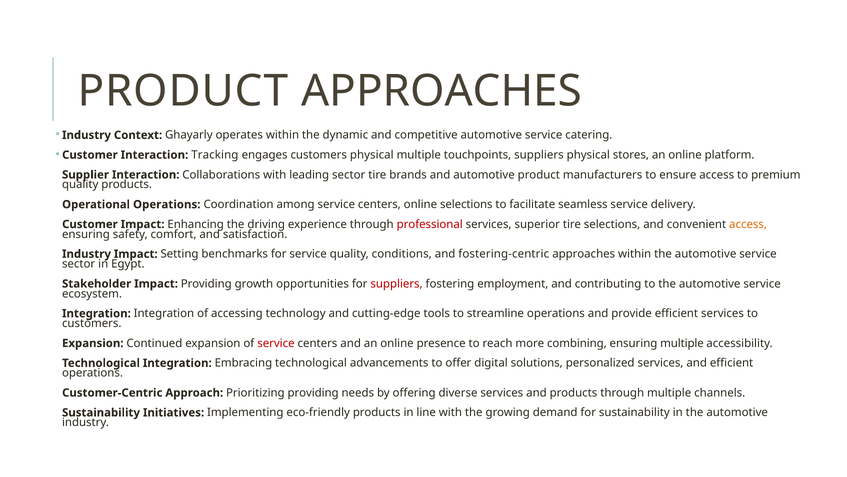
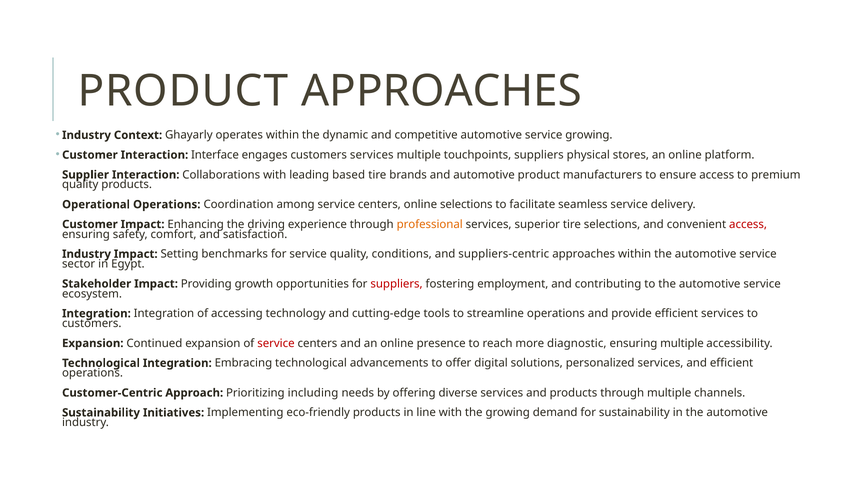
service catering: catering -> growing (589, 135)
Tracking: Tracking -> Interface (215, 155)
customers physical: physical -> services (372, 155)
leading sector: sector -> based (349, 175)
professional colour: red -> orange (430, 224)
access colour: orange -> red (748, 224)
fostering-centric: fostering-centric -> suppliers-centric (504, 254)
combining: combining -> diagnostic (577, 343)
Prioritizing providing: providing -> including (313, 392)
